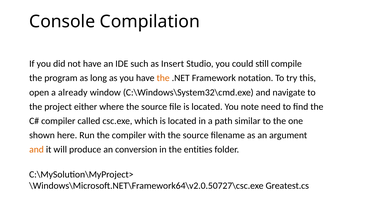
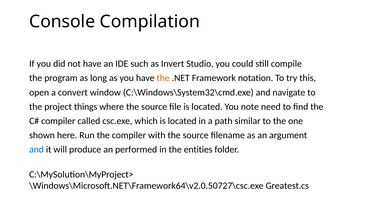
Insert: Insert -> Invert (173, 64)
already: already -> convert (73, 93)
either: either -> things (86, 107)
and colour: orange -> blue (37, 150)
conversion: conversion -> performed (136, 150)
